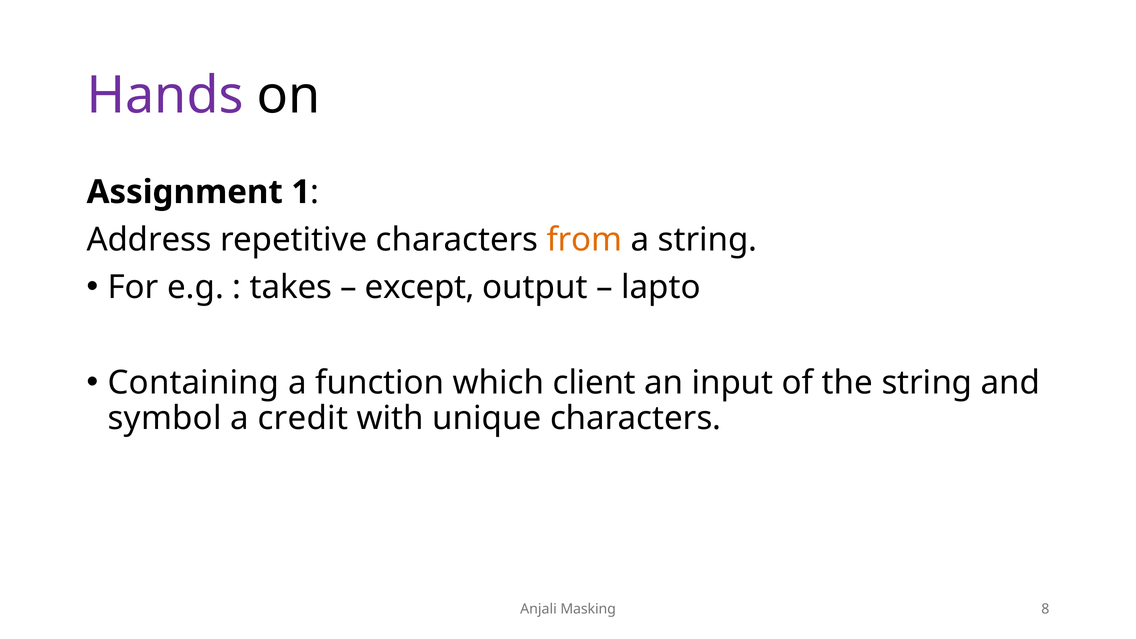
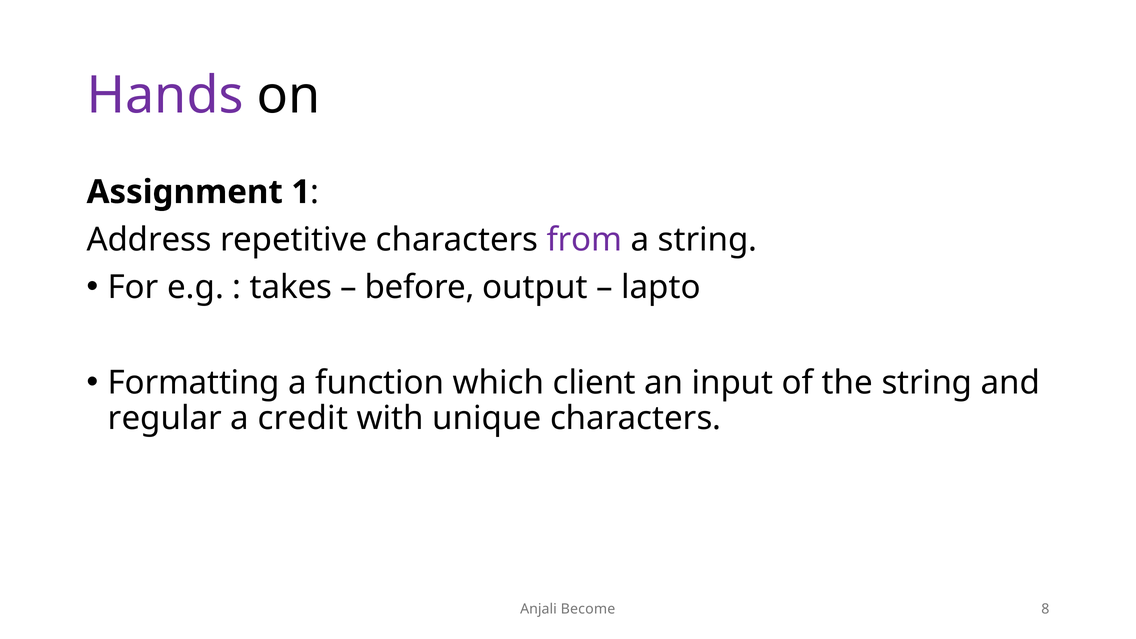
from colour: orange -> purple (584, 240)
except: except -> before (420, 287)
Containing: Containing -> Formatting (194, 383)
symbol: symbol -> regular (165, 418)
Masking: Masking -> Become (588, 609)
